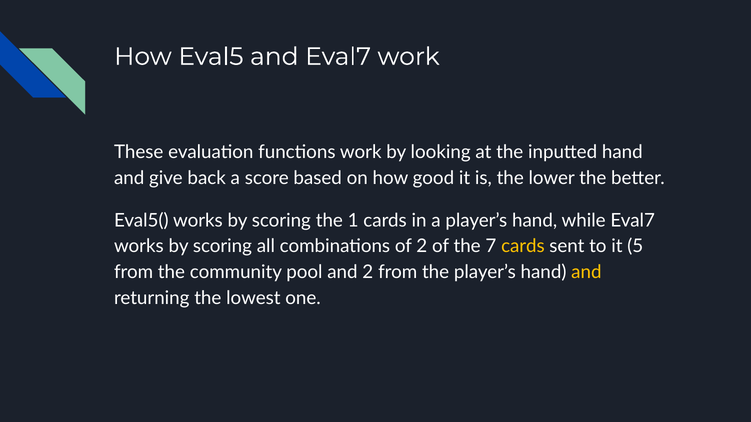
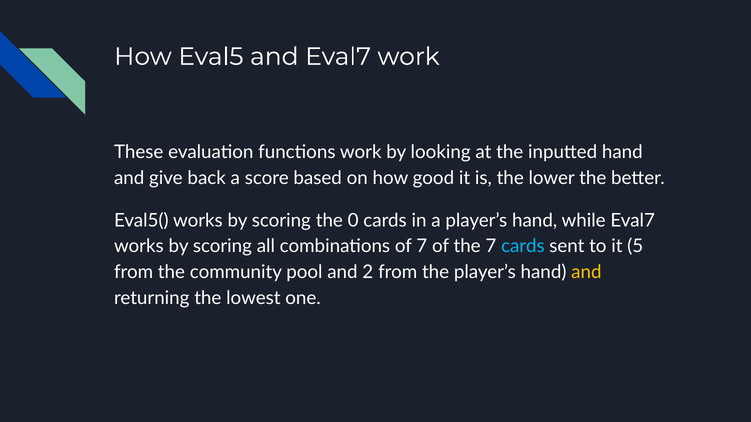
1: 1 -> 0 (353, 221)
of 2: 2 -> 7 (422, 247)
cards colour: yellow -> light blue (523, 247)
